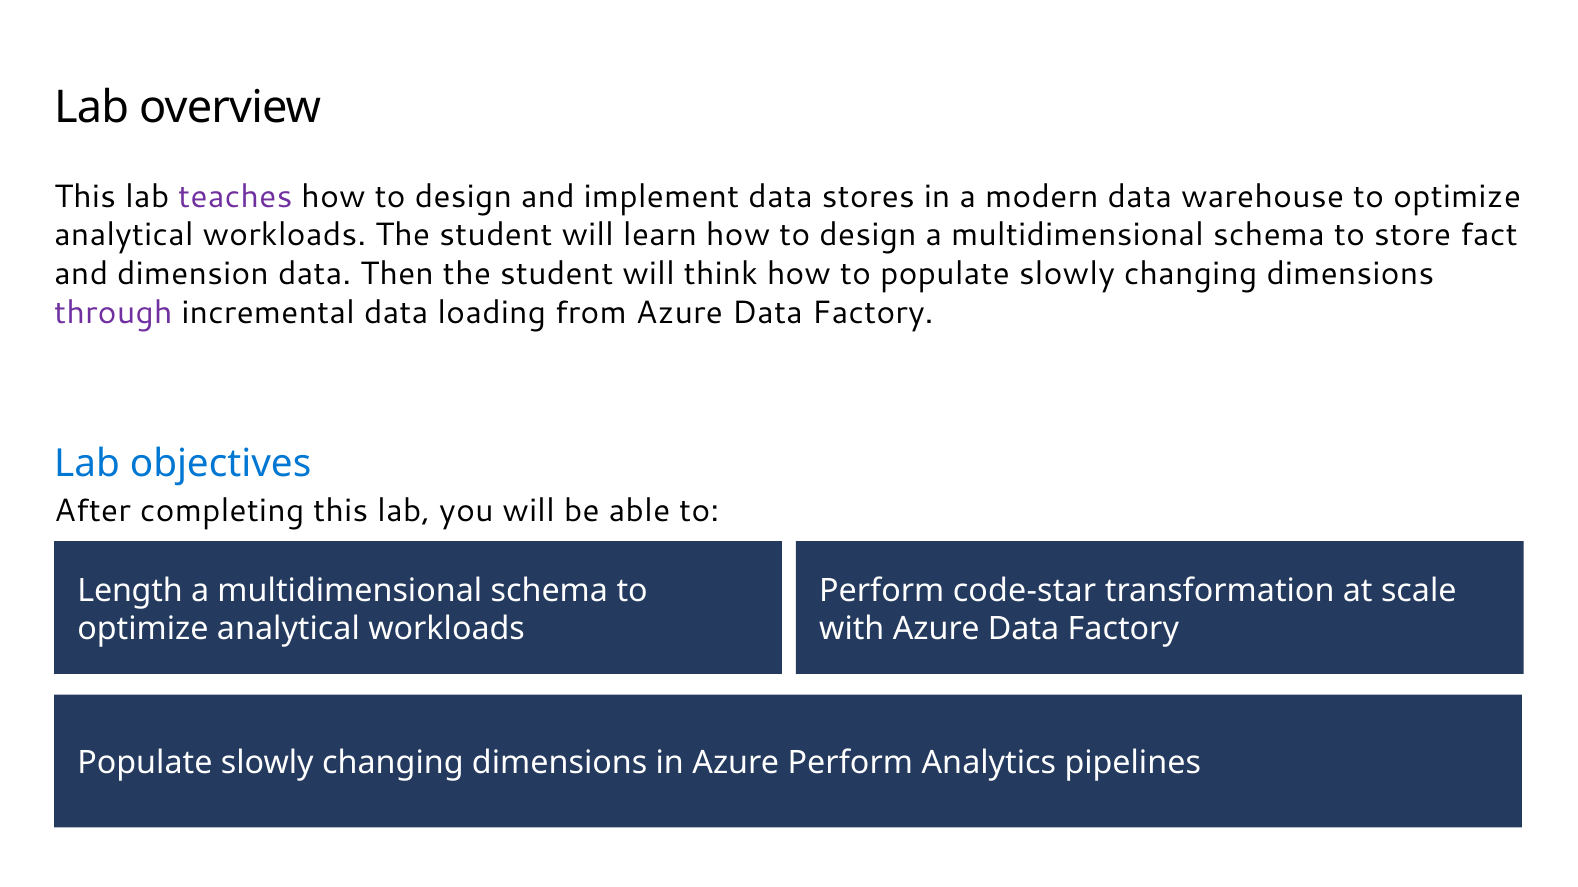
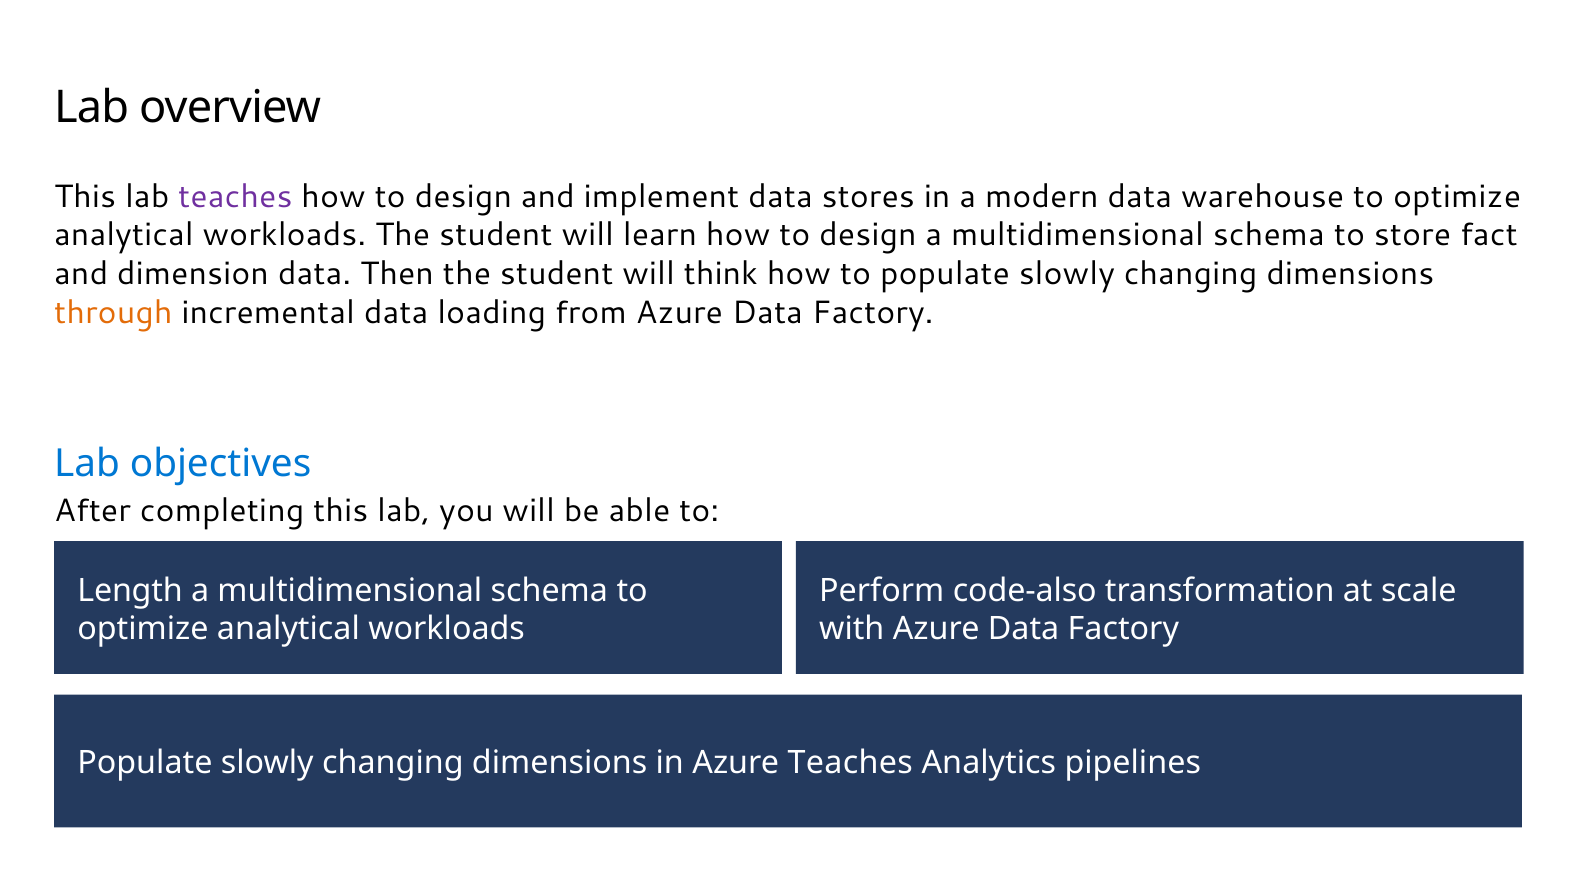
through colour: purple -> orange (113, 313)
code-star: code-star -> code-also (1025, 591)
Azure Perform: Perform -> Teaches (850, 764)
